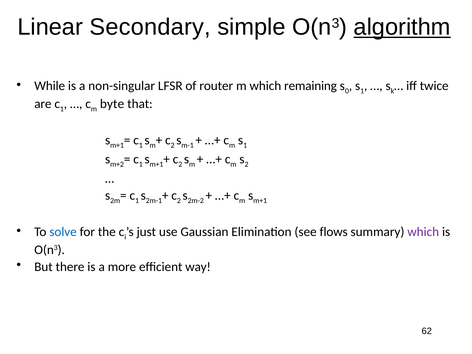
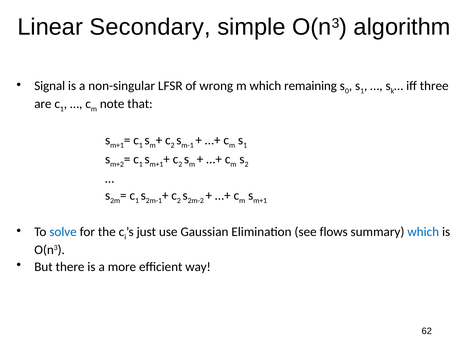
algorithm underline: present -> none (402, 27)
While: While -> Signal (50, 86)
router: router -> wrong (216, 86)
twice: twice -> three (434, 86)
byte: byte -> note (112, 104)
which colour: purple -> blue (423, 232)
